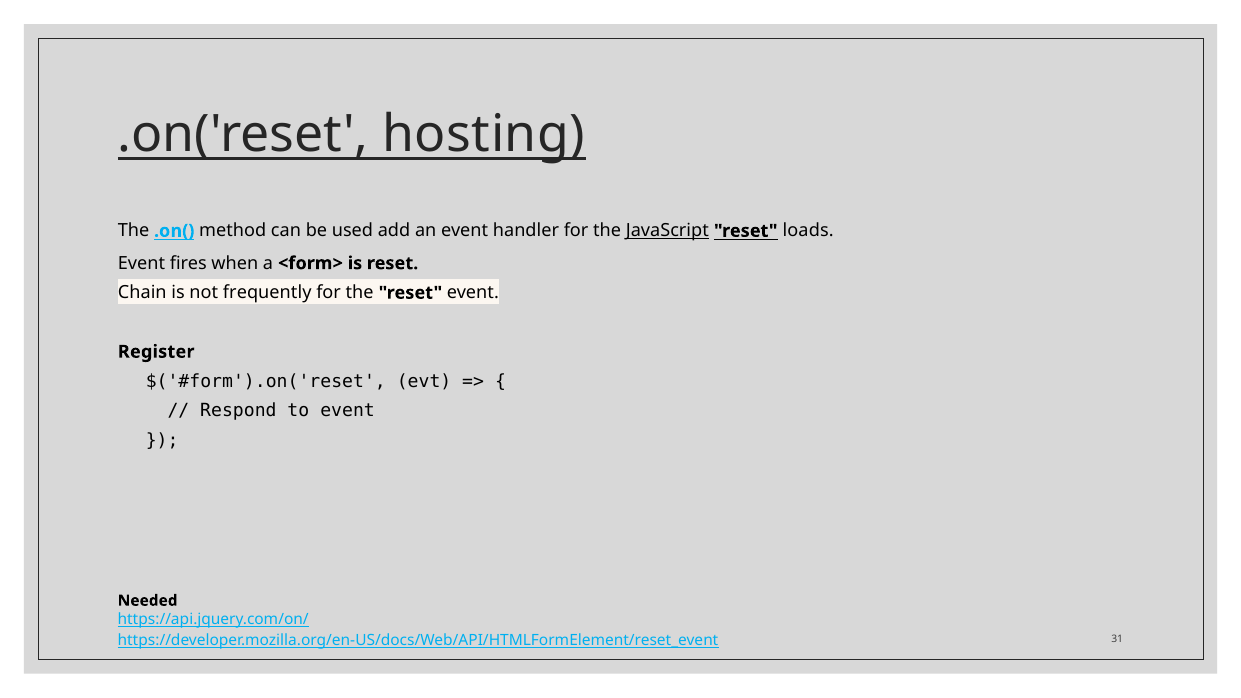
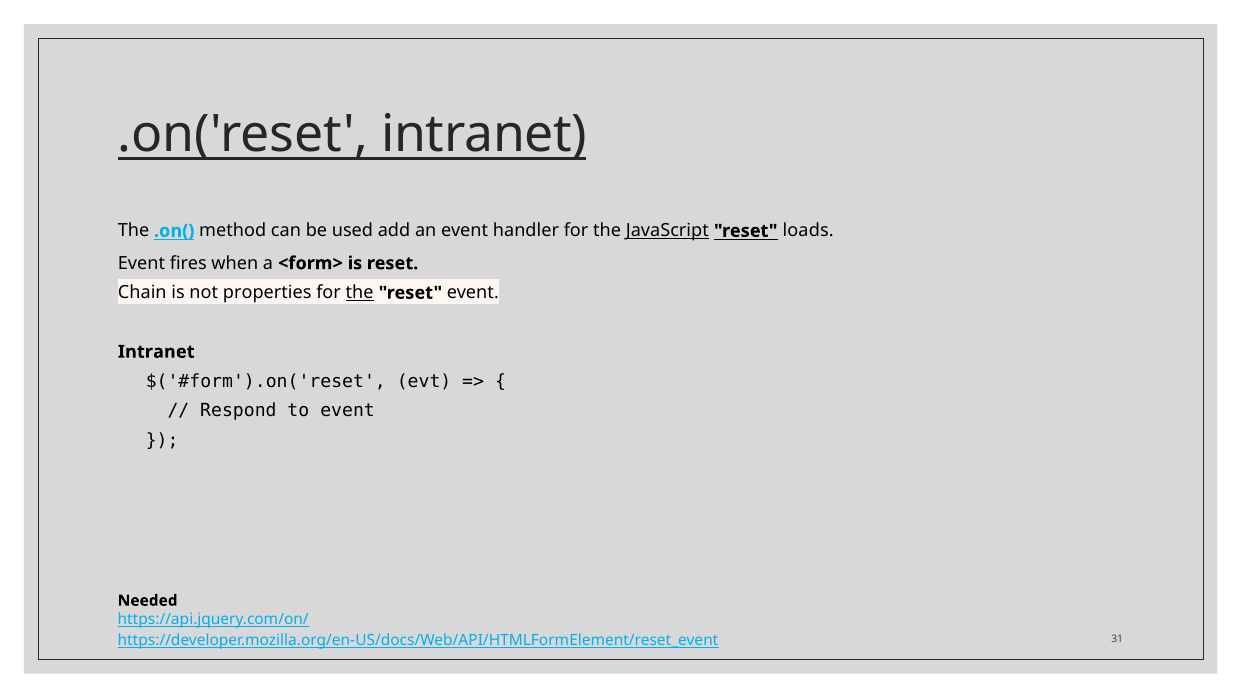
.on('reset hosting: hosting -> intranet (484, 135)
frequently: frequently -> properties (267, 293)
the underline: none -> present (360, 293)
Register: Register -> Intranet (156, 352)
